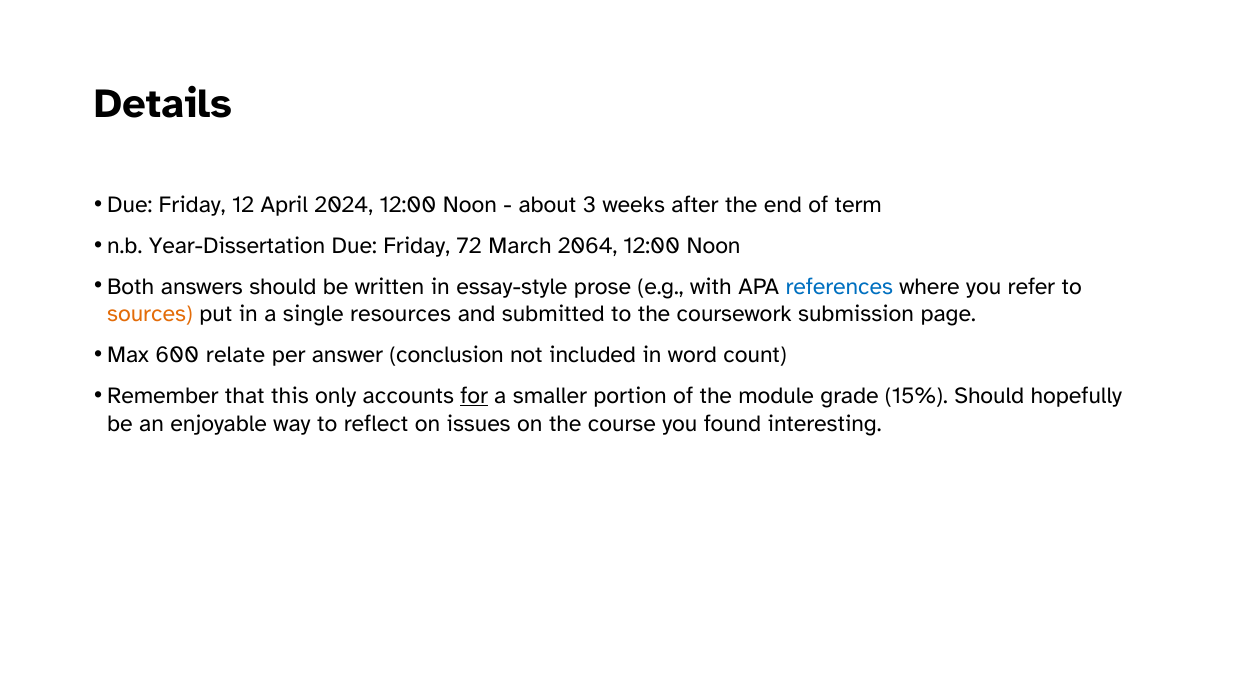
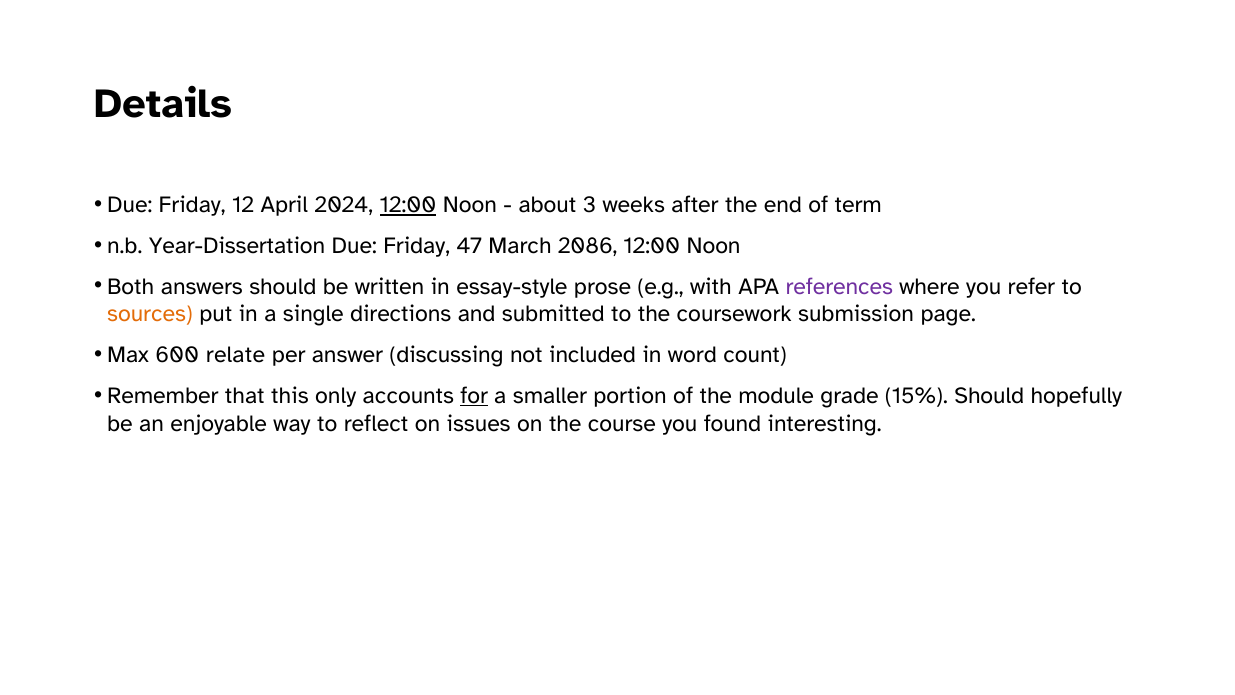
12:00 underline: none -> present (408, 205)
72: 72 -> 47 (469, 246)
2064: 2064 -> 2086 (588, 246)
references colour: blue -> purple (839, 286)
resources: resources -> directions (401, 314)
conclusion: conclusion -> discussing (447, 355)
